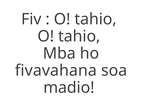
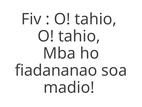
fivavahana: fivavahana -> fiadananao (56, 70)
